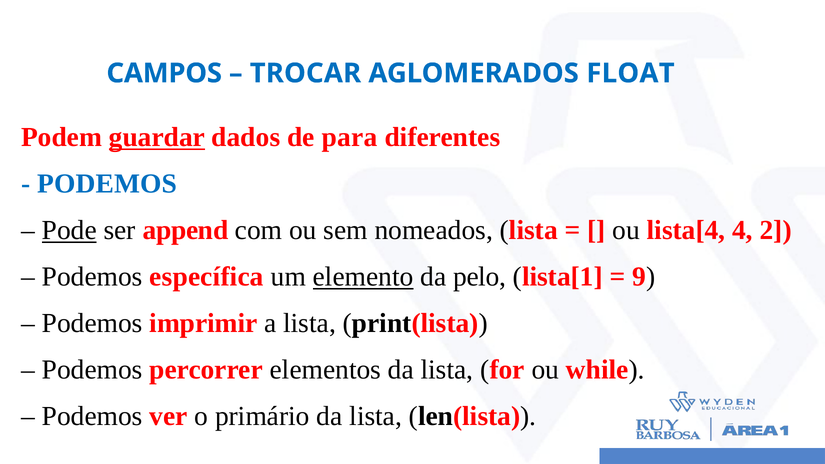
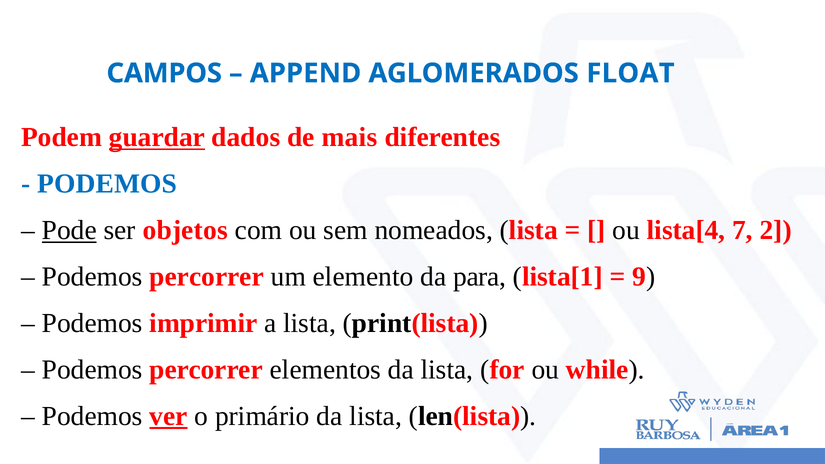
TROCAR: TROCAR -> APPEND (306, 73)
para: para -> mais (350, 137)
append: append -> objetos (185, 230)
4: 4 -> 7 (743, 230)
específica: específica -> percorrer (207, 277)
elemento underline: present -> none (363, 277)
pelo: pelo -> para (480, 277)
ver underline: none -> present (168, 416)
